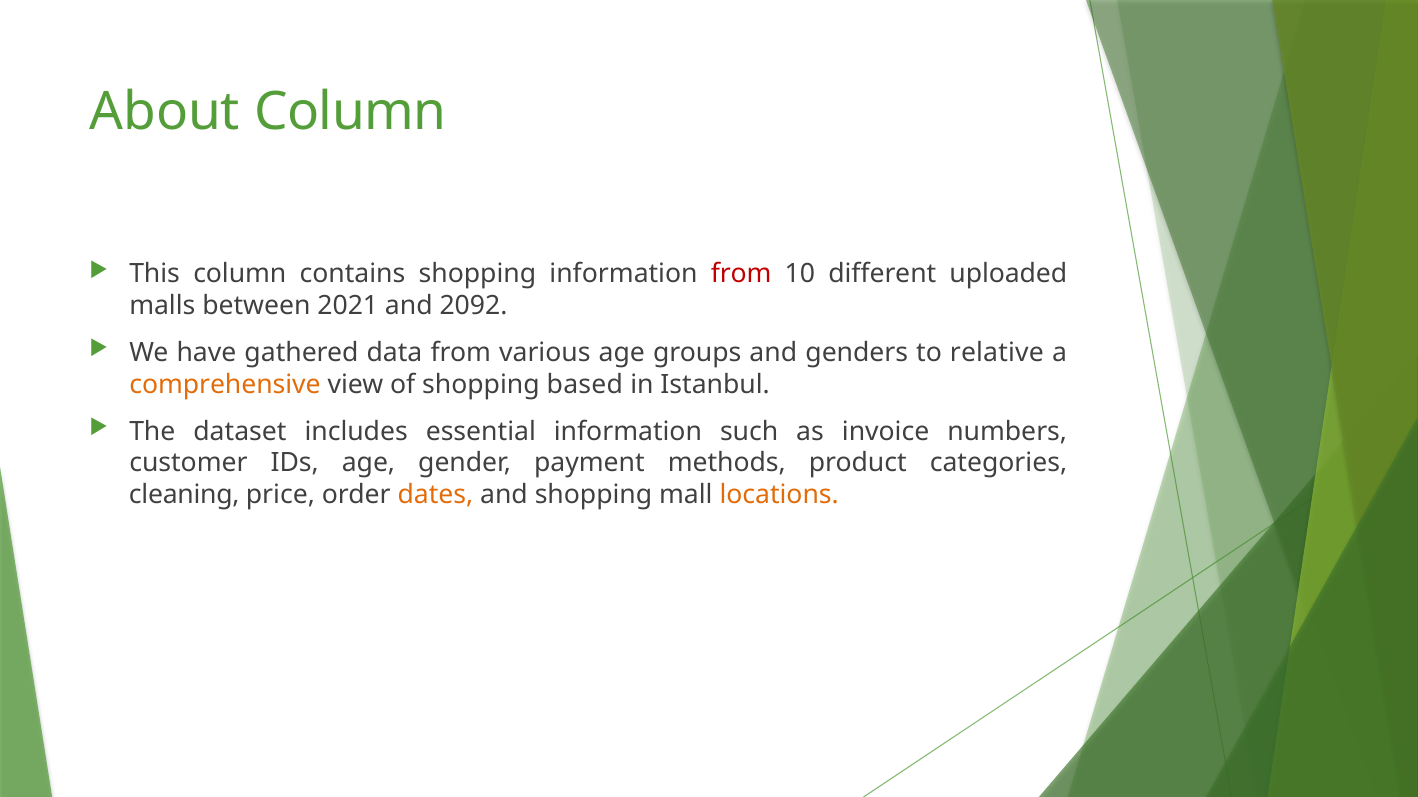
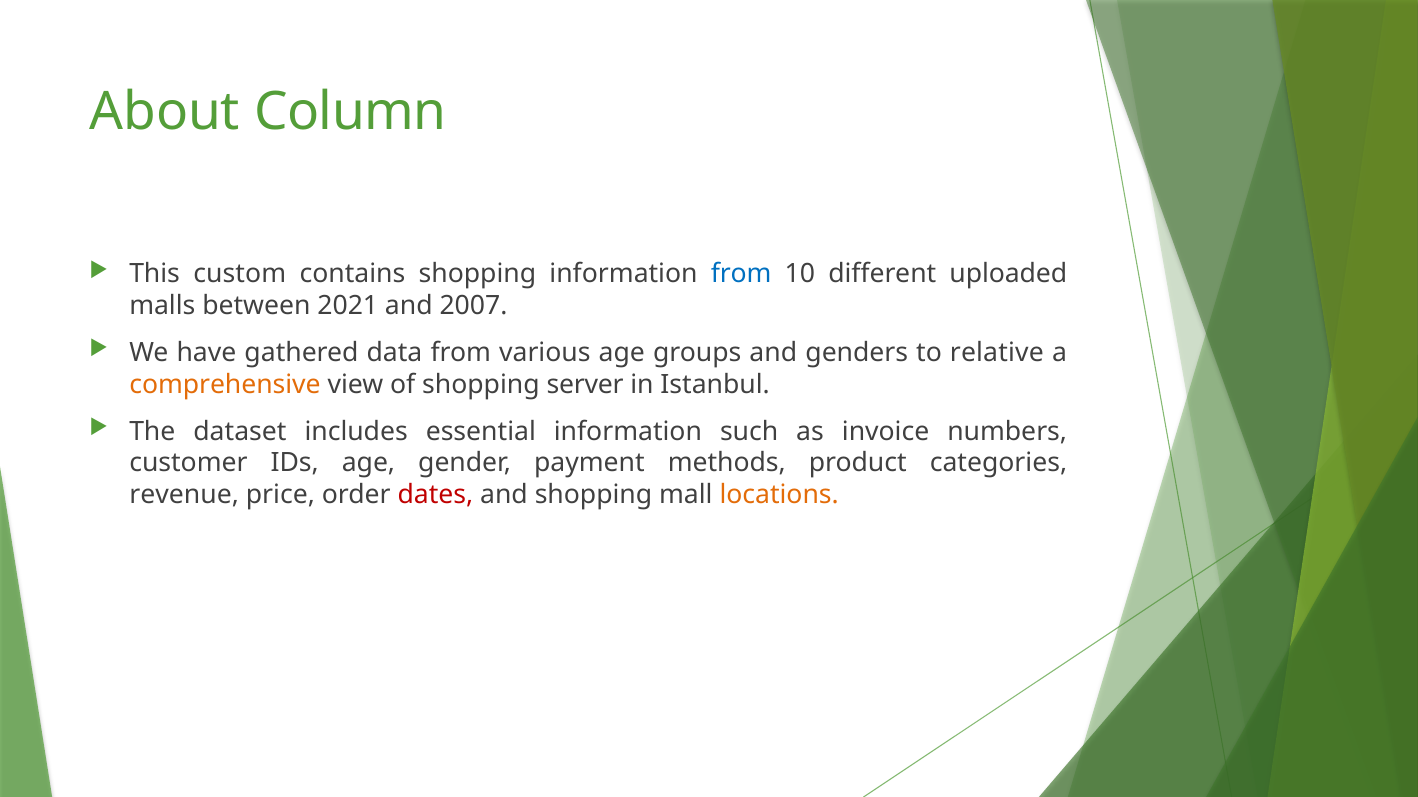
This column: column -> custom (240, 274)
from colour: red -> blue (741, 274)
2092: 2092 -> 2007 (473, 306)
based: based -> server (585, 385)
cleaning: cleaning -> revenue (184, 495)
dates colour: orange -> red (435, 495)
